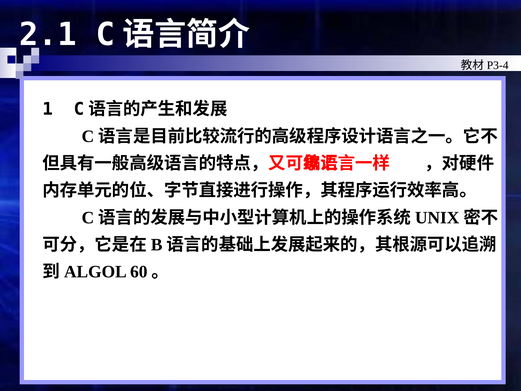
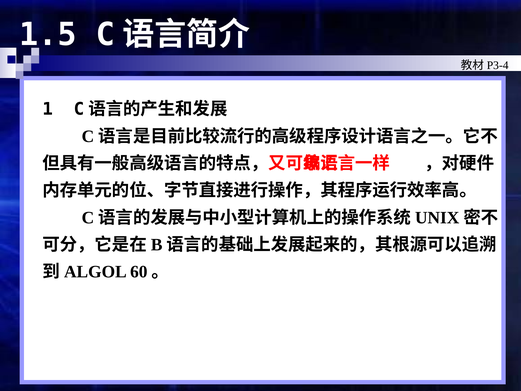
2.1: 2.1 -> 1.5 (48, 34)
